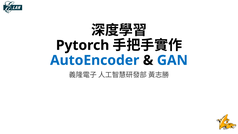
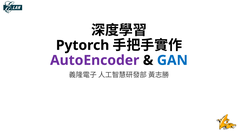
AutoEncoder colour: blue -> purple (95, 60)
